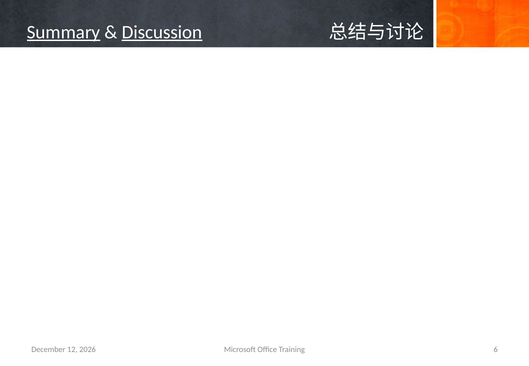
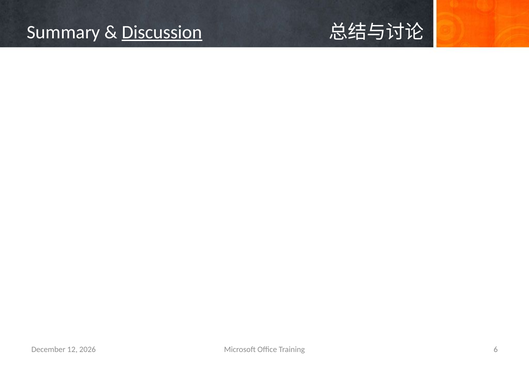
Summary underline: present -> none (64, 32)
